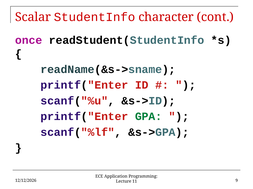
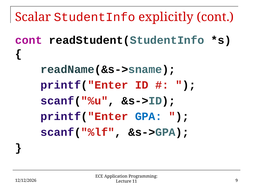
character: character -> explicitly (166, 17)
once: once -> cont (29, 40)
GPA colour: green -> blue (149, 117)
